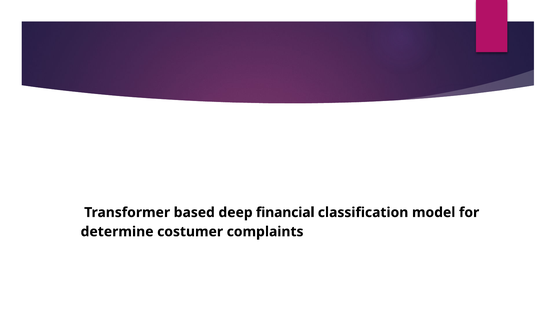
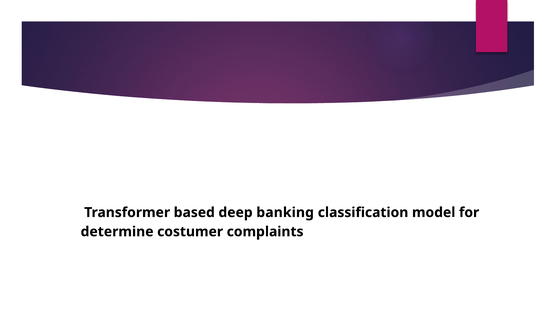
financial: financial -> banking (285, 212)
